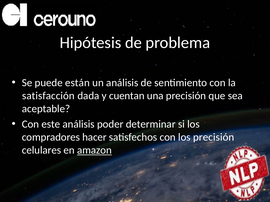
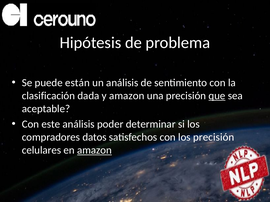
satisfacción: satisfacción -> clasificación (48, 96)
y cuentan: cuentan -> amazon (127, 96)
que underline: none -> present (217, 96)
hacer: hacer -> datos (94, 138)
